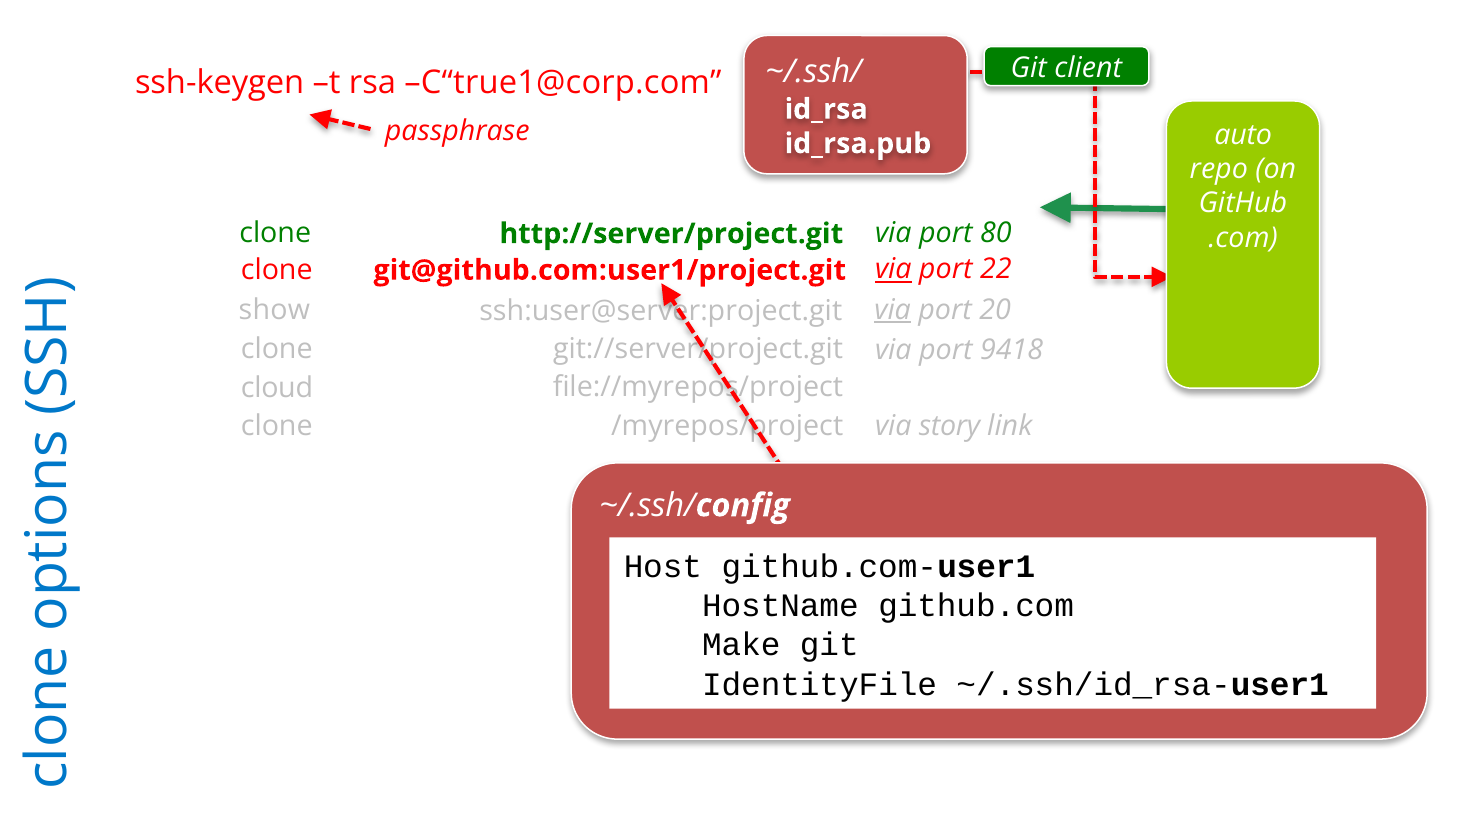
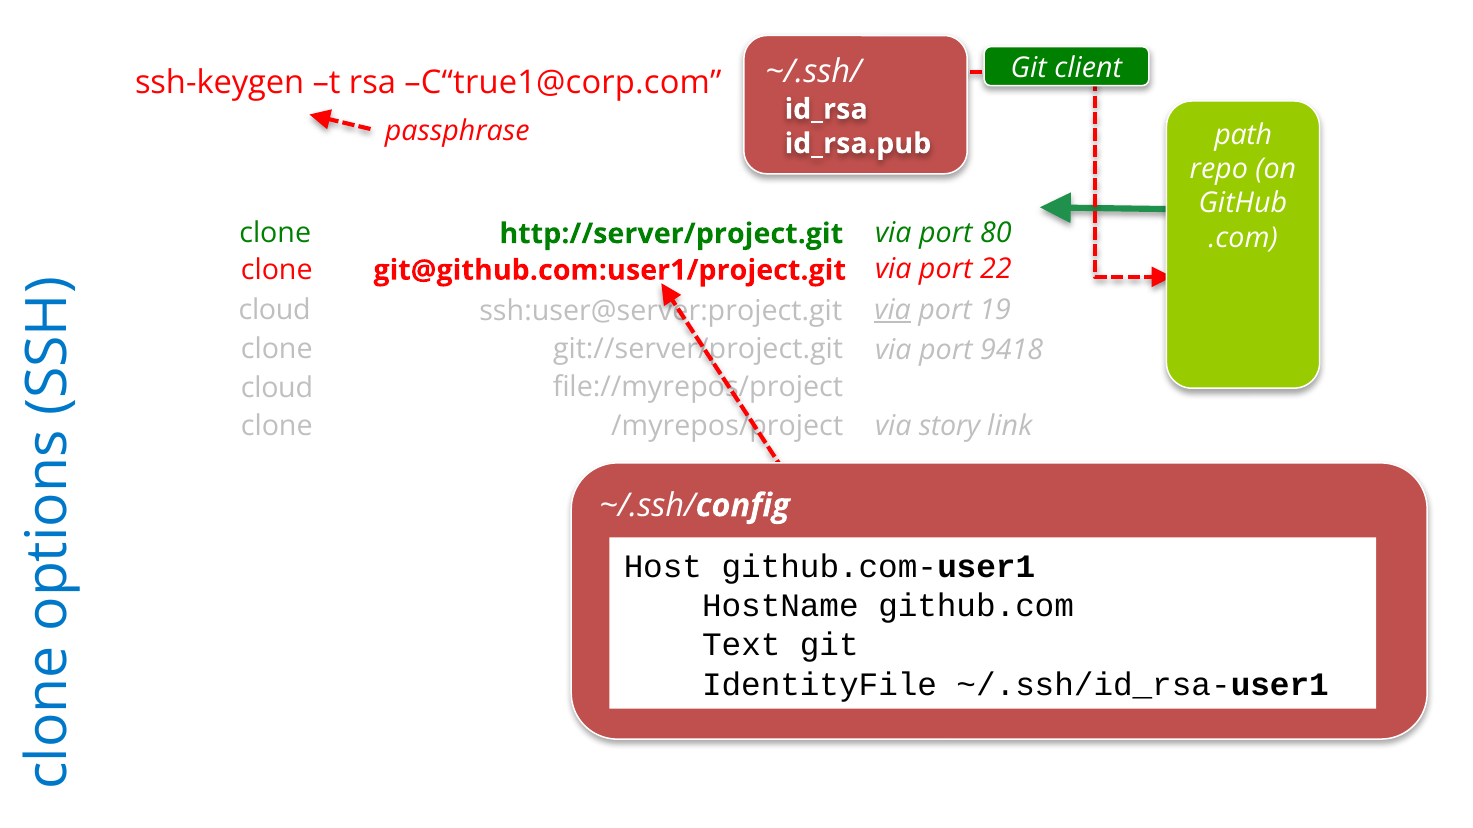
auto: auto -> path (1243, 135)
via underline: present -> none (893, 270)
20: 20 -> 19 (995, 310)
show: show -> cloud (275, 311)
Make: Make -> Text (741, 645)
